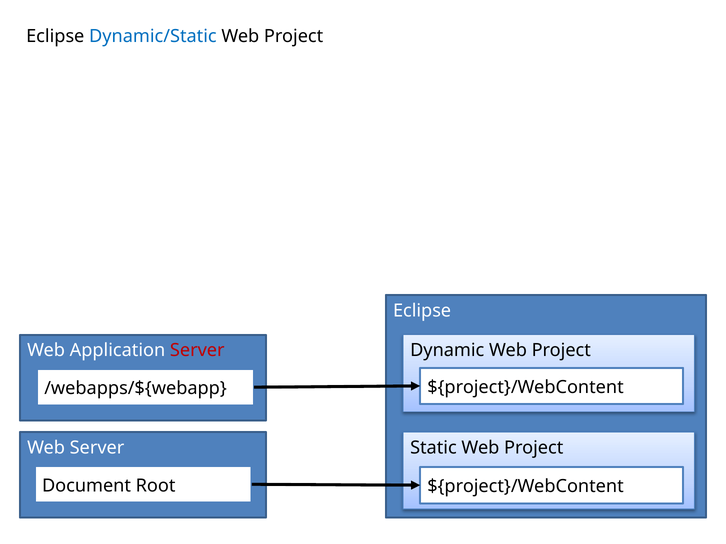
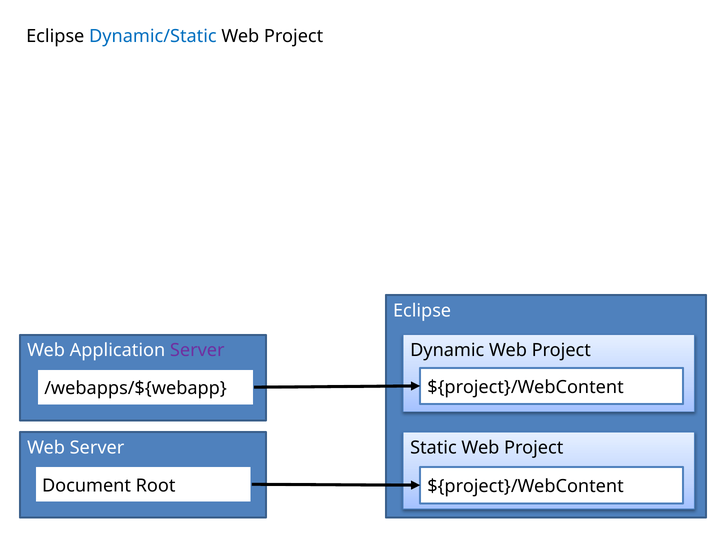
Server colour: red -> purple (197, 351)
